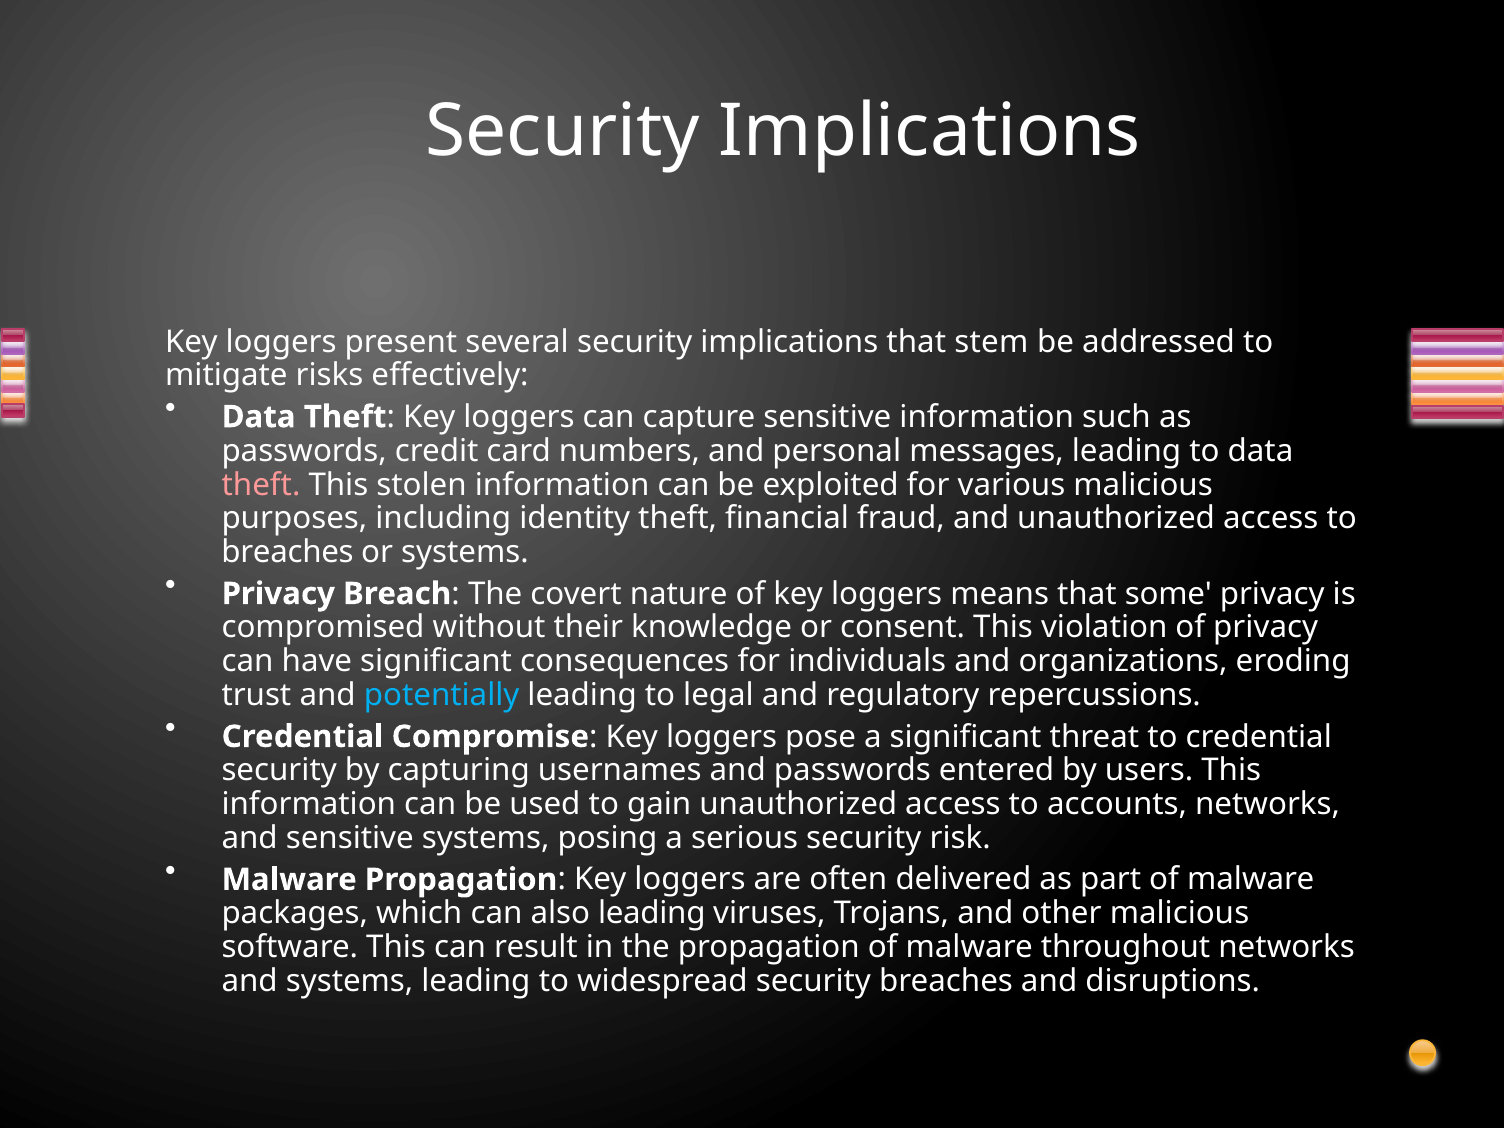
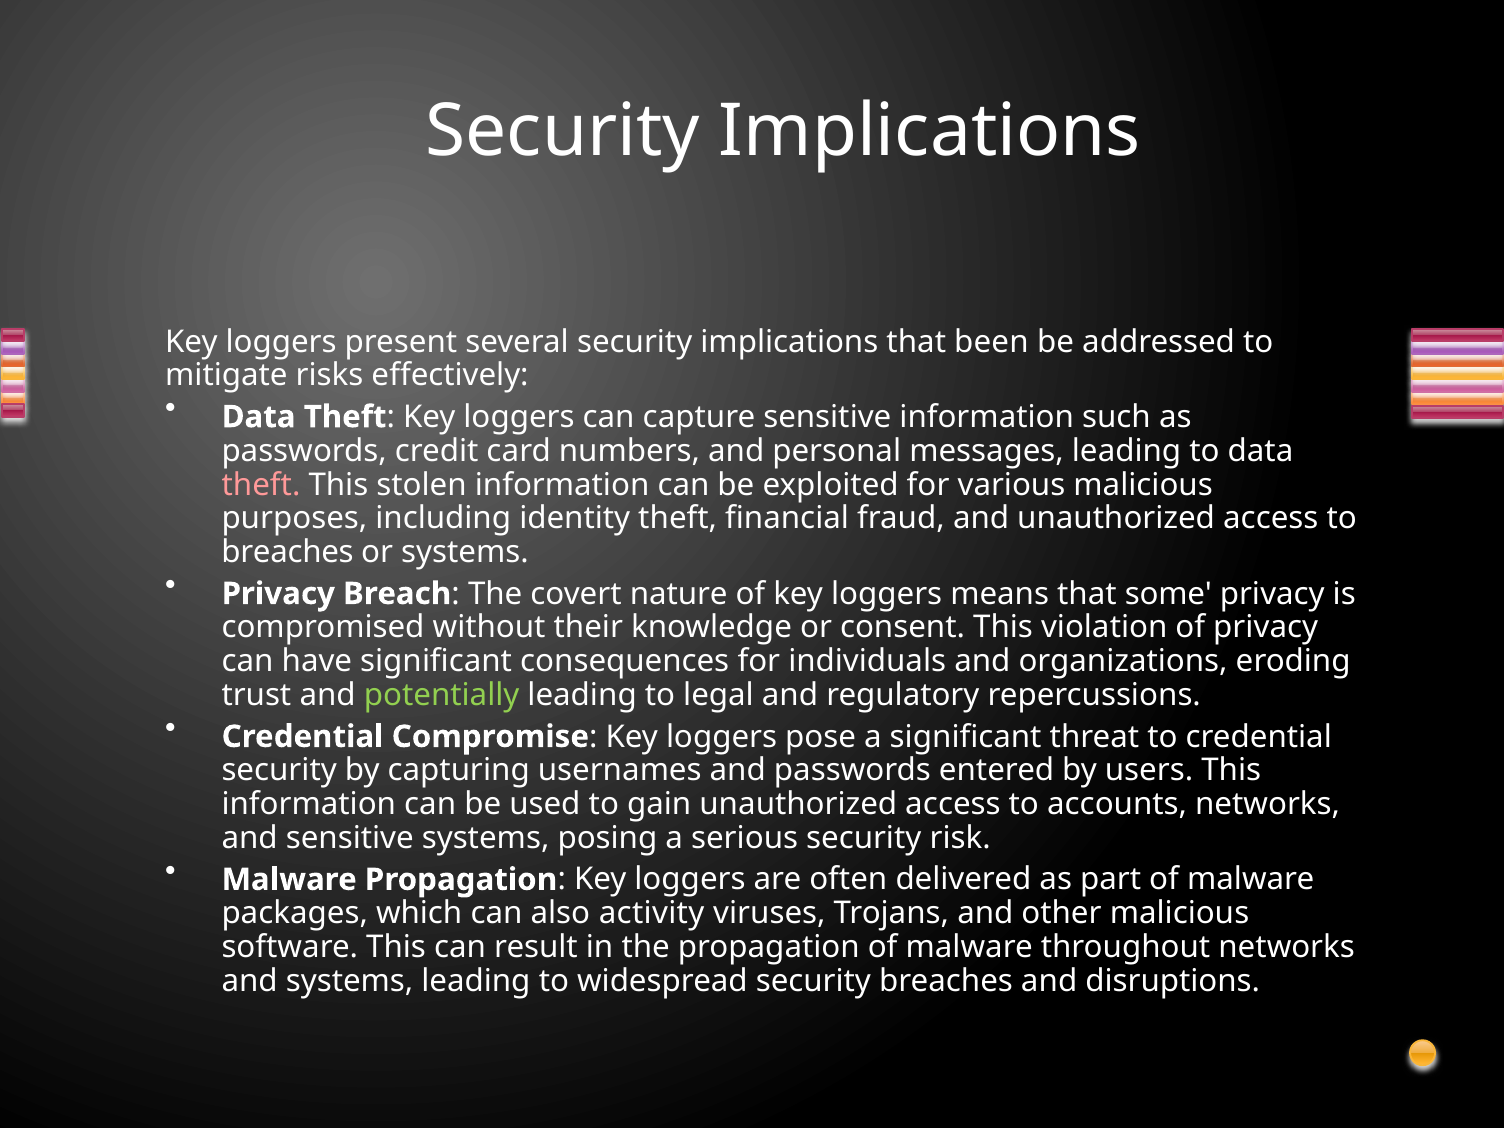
stem: stem -> been (991, 342)
potentially colour: light blue -> light green (442, 695)
also leading: leading -> activity (652, 913)
